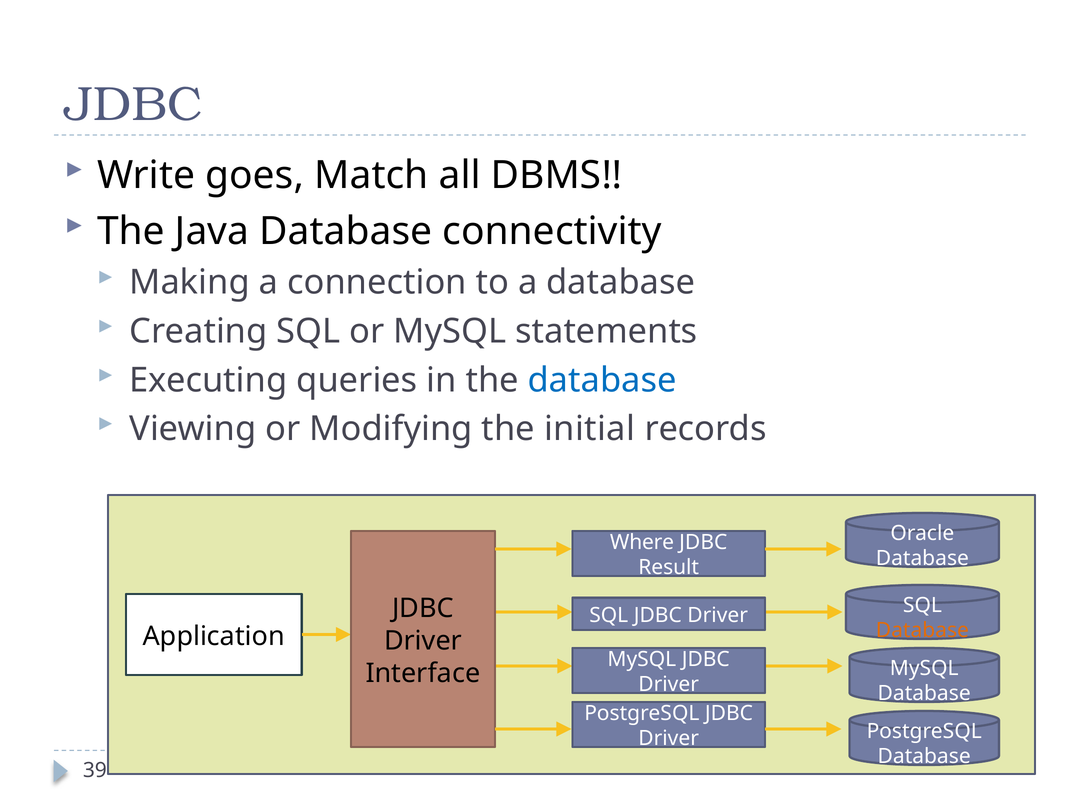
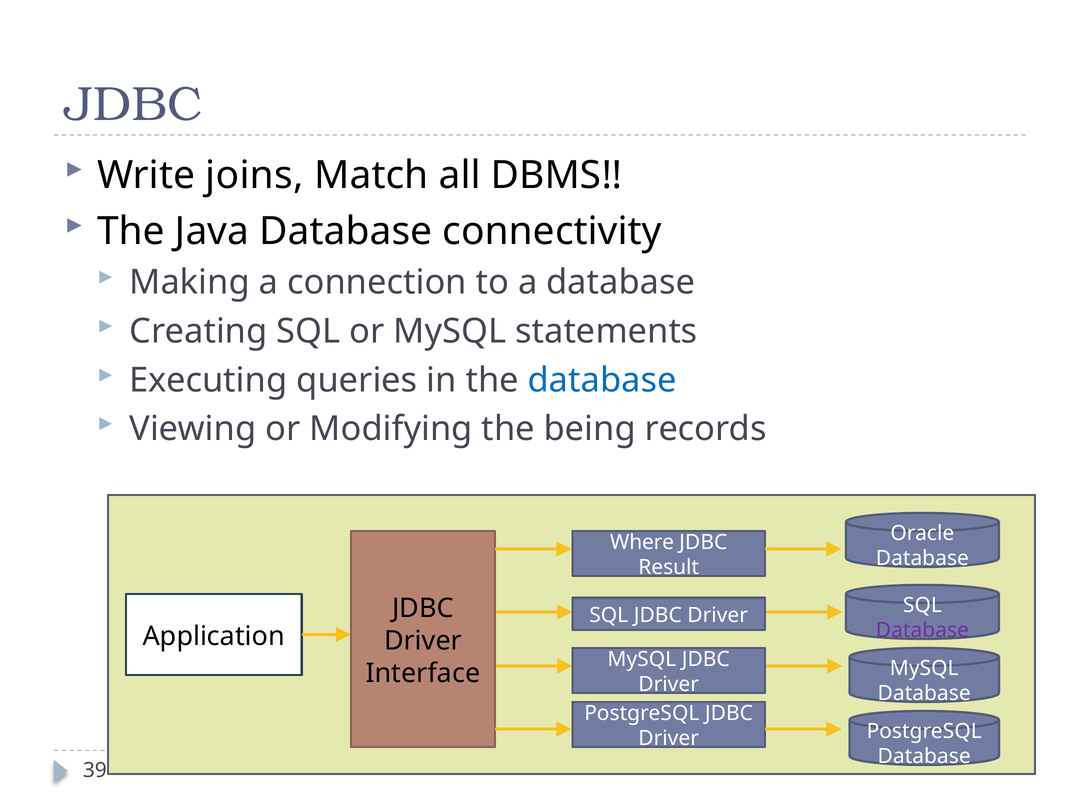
goes: goes -> joins (255, 175)
initial: initial -> being (590, 429)
Database colour: orange -> purple (922, 630)
